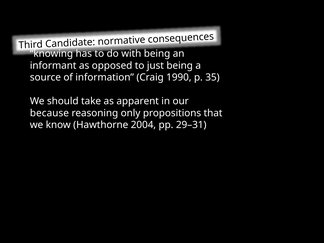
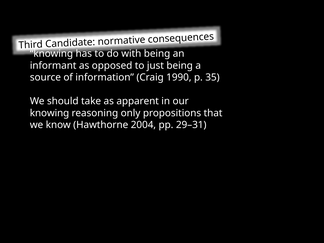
because: because -> knowing (50, 113)
